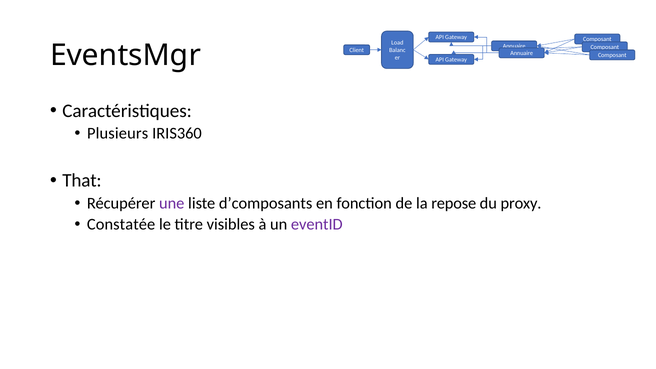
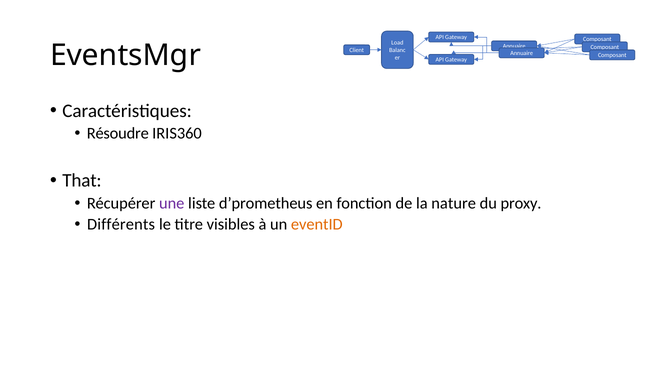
Plusieurs: Plusieurs -> Résoudre (118, 134)
d’composants: d’composants -> d’prometheus (266, 203)
repose: repose -> nature (454, 203)
Constatée: Constatée -> Différents (121, 224)
eventID colour: purple -> orange (317, 224)
